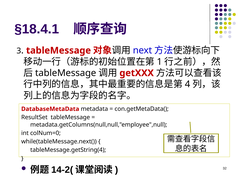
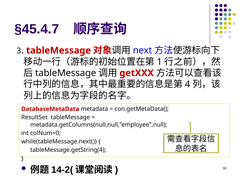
§18.4.1: §18.4.1 -> §45.4.7 (37, 29)
